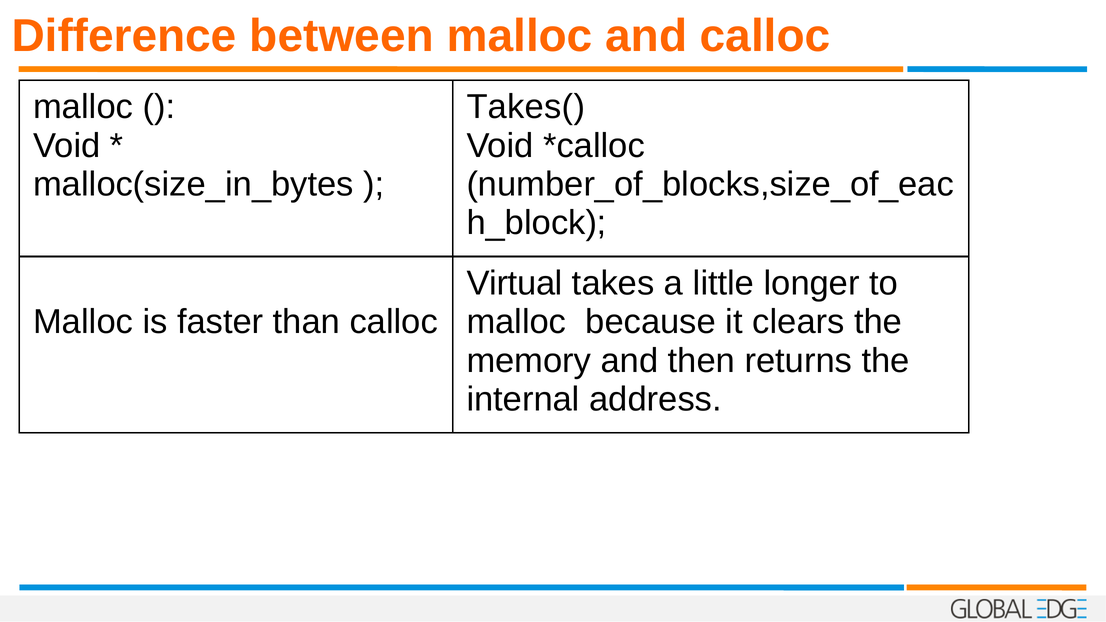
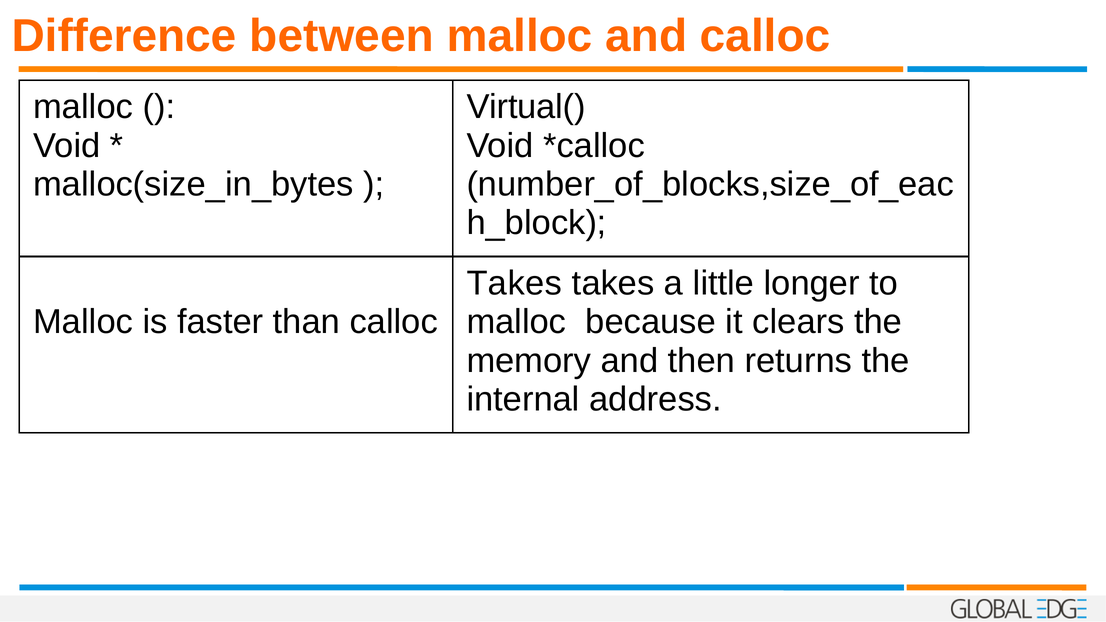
Takes(: Takes( -> Virtual( (526, 107)
Virtual: Virtual -> Takes (514, 283)
